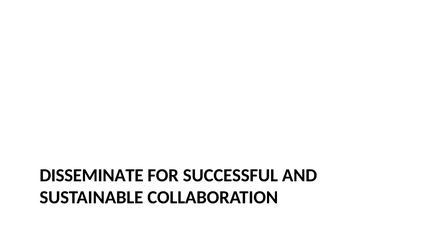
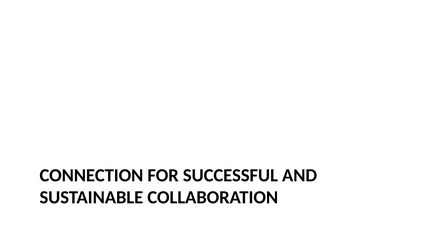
DISSEMINATE: DISSEMINATE -> CONNECTION (91, 175)
